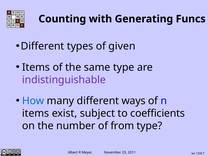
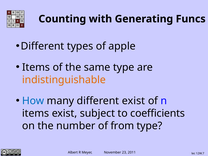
given: given -> apple (122, 46)
indistinguishable colour: purple -> orange (64, 80)
different ways: ways -> exist (133, 101)
